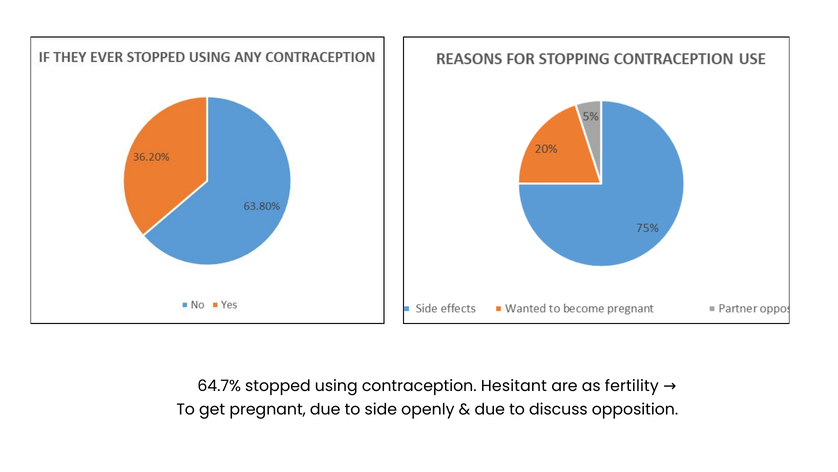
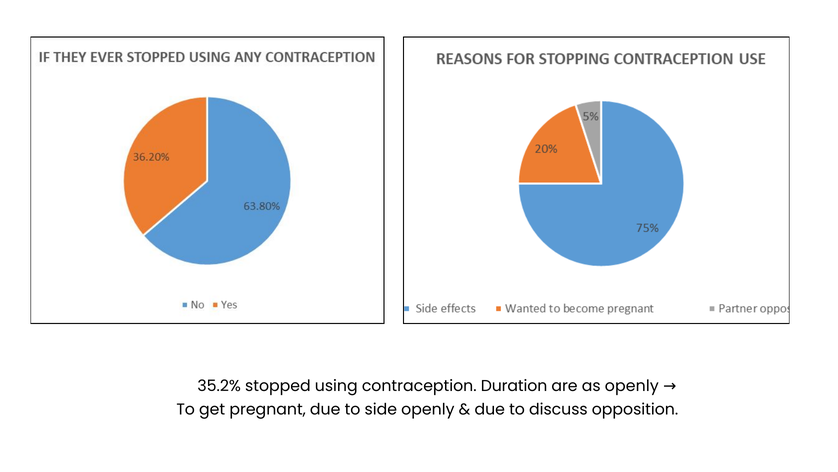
64.7%: 64.7% -> 35.2% (219, 385)
Hesitant: Hesitant -> Duration (514, 385)
as fertility: fertility -> openly (632, 385)
